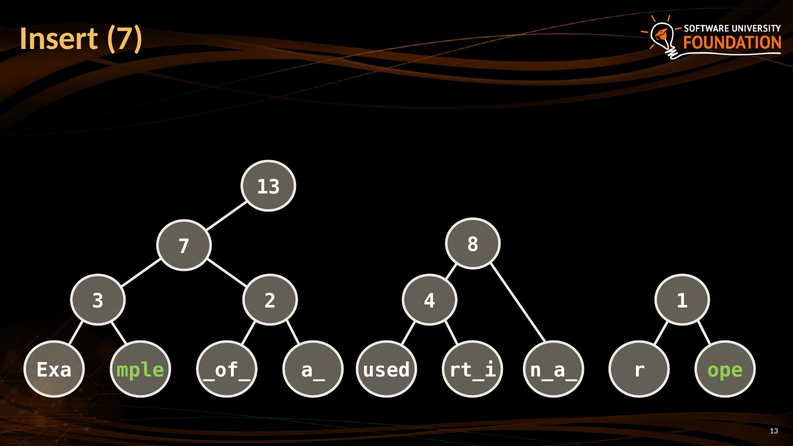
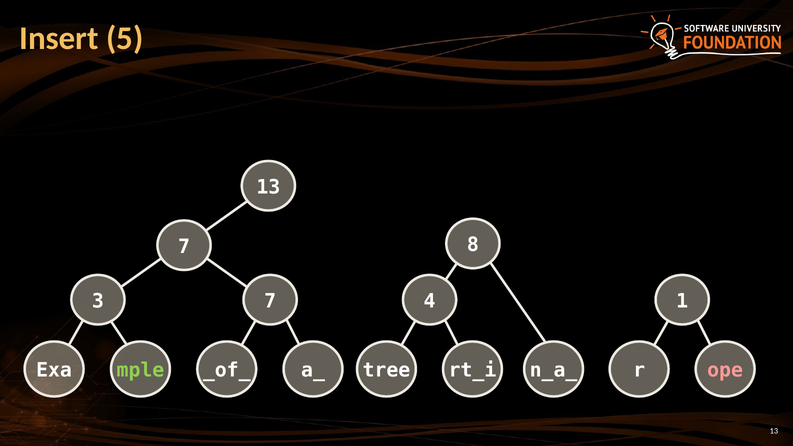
Insert 7: 7 -> 5 (125, 39)
3 2: 2 -> 7 (270, 301)
used: used -> tree (386, 370)
ope colour: light green -> pink (725, 370)
